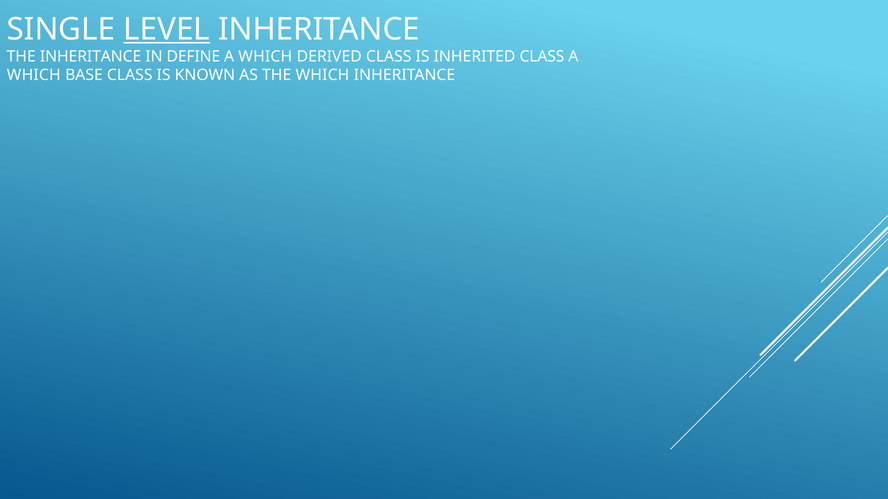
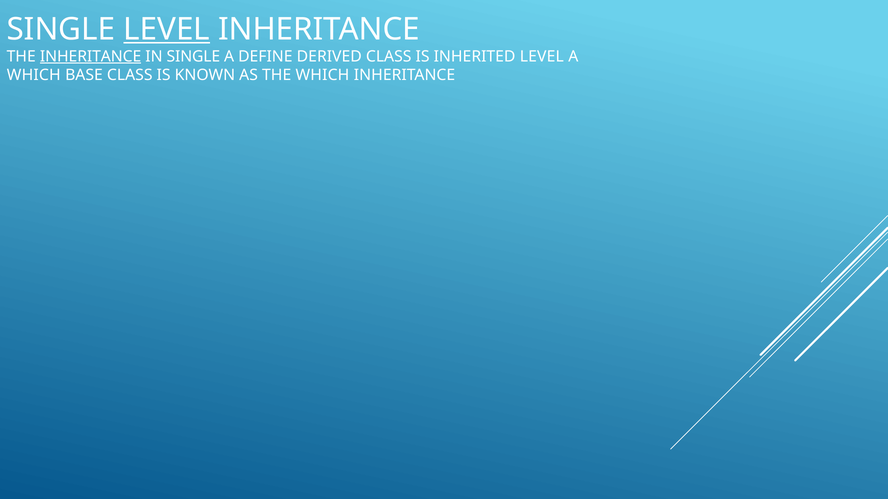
INHERITANCE underline: none -> present (91, 57)
IN DEFINE: DEFINE -> SINGLE (193, 57)
WHICH: WHICH -> DEFINE (265, 57)
INHERITED CLASS: CLASS -> LEVEL (542, 57)
